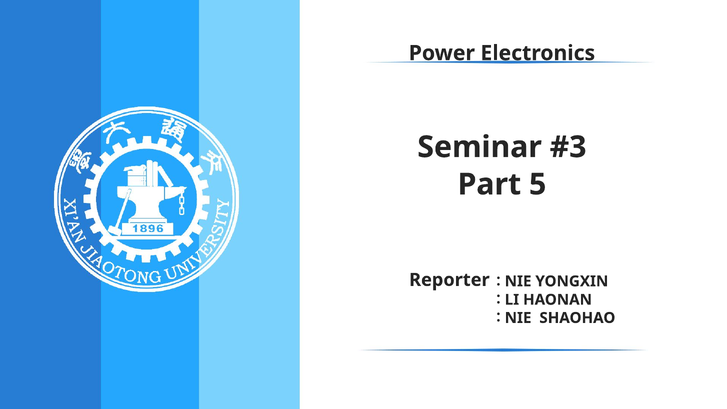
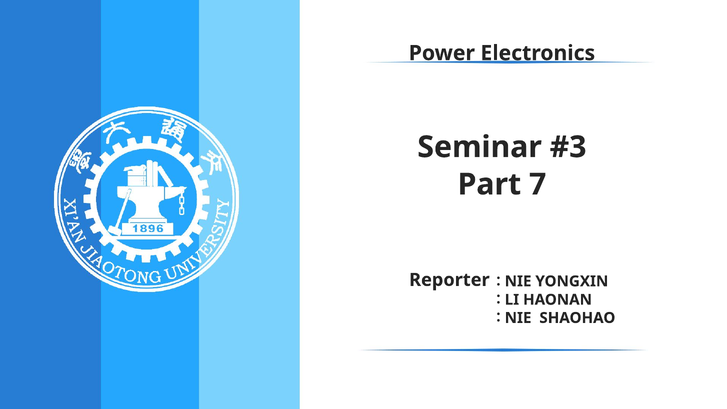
5: 5 -> 7 (538, 184)
